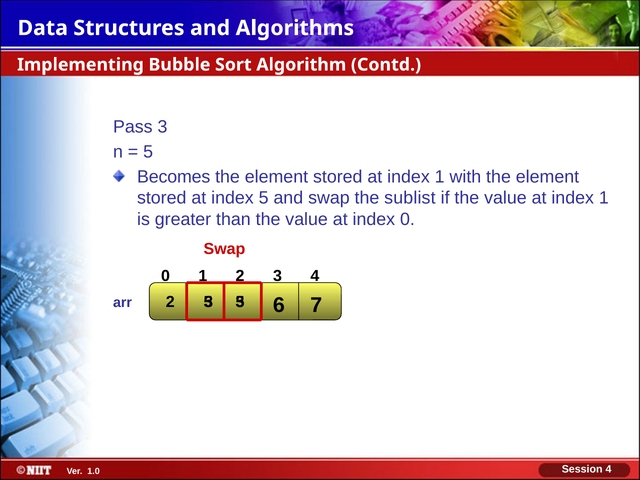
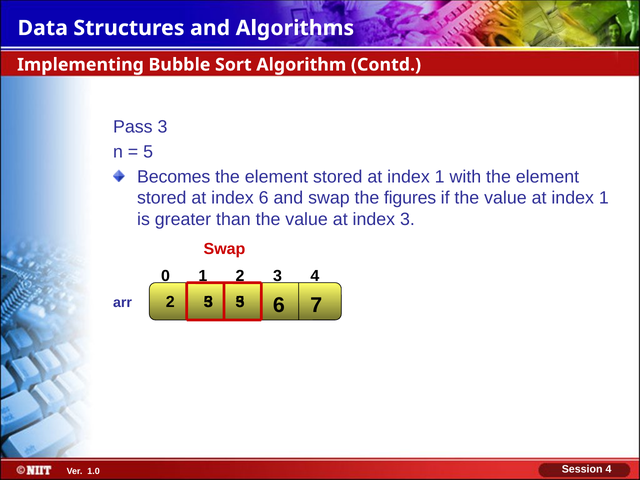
index 5: 5 -> 6 (264, 198)
sublist: sublist -> figures (410, 198)
index 0: 0 -> 3 (407, 219)
